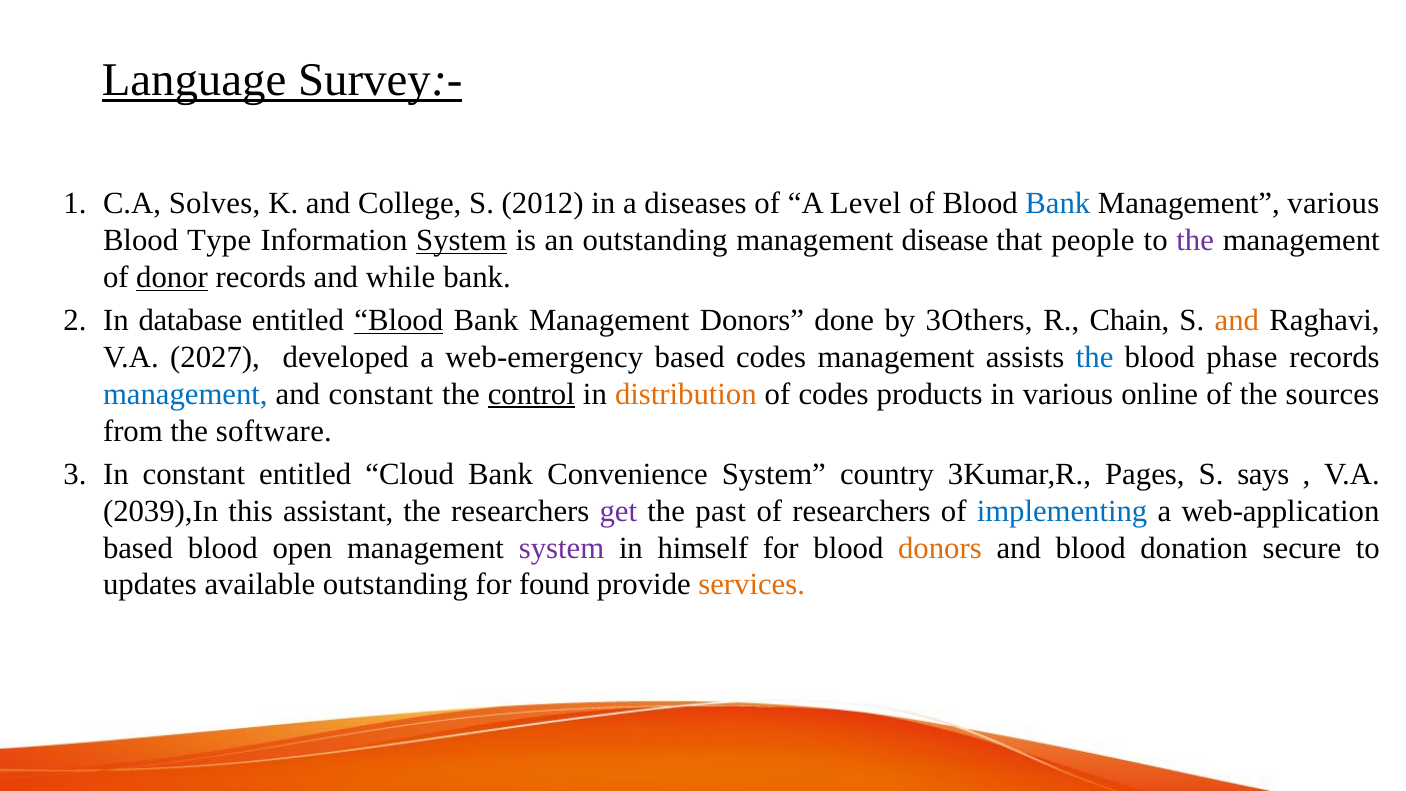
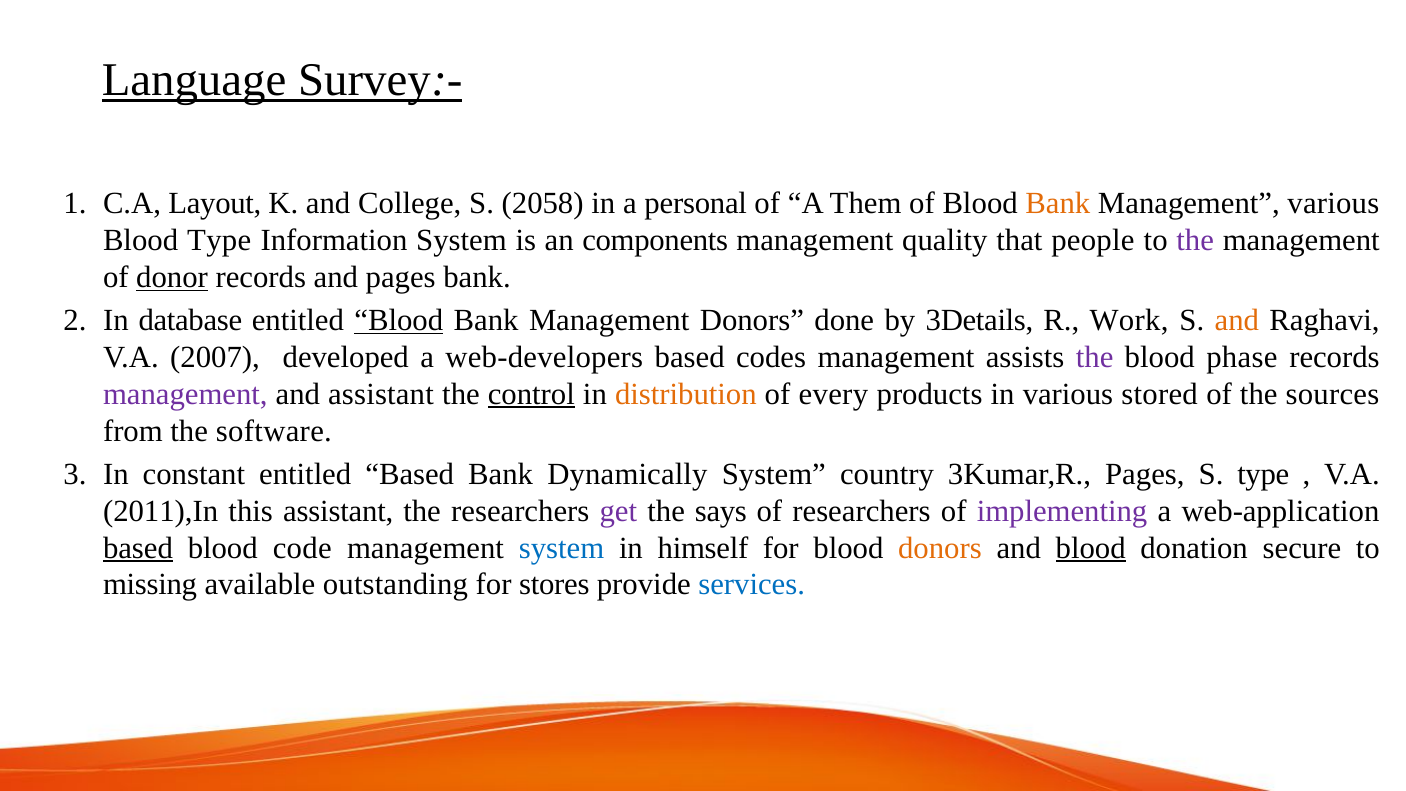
Solves: Solves -> Layout (215, 203)
2012: 2012 -> 2058 (543, 203)
diseases: diseases -> personal (696, 203)
Level: Level -> Them (866, 203)
Bank colour: blue -> orange (1058, 203)
System underline: present -> none (461, 240)
an outstanding: outstanding -> components (655, 240)
disease: disease -> quality (945, 240)
and while: while -> pages (401, 277)
3Others: 3Others -> 3Details (980, 320)
Chain: Chain -> Work (1129, 320)
2027: 2027 -> 2007 (215, 357)
web-emergency: web-emergency -> web-developers (544, 357)
the colour: blue -> purple (1095, 357)
management colour: blue -> purple (185, 394)
and constant: constant -> assistant (381, 394)
of codes: codes -> every (833, 394)
online: online -> stored (1160, 394)
entitled Cloud: Cloud -> Based (410, 474)
Convenience: Convenience -> Dynamically (627, 474)
S says: says -> type (1263, 474)
2039),In: 2039),In -> 2011),In (161, 511)
past: past -> says (721, 511)
implementing colour: blue -> purple (1062, 511)
based underline: none -> present (138, 548)
open: open -> code (302, 548)
system colour: purple -> blue (562, 548)
blood underline: none -> present (1091, 548)
updates: updates -> missing (150, 585)
found: found -> stores (554, 585)
services colour: orange -> blue (752, 585)
